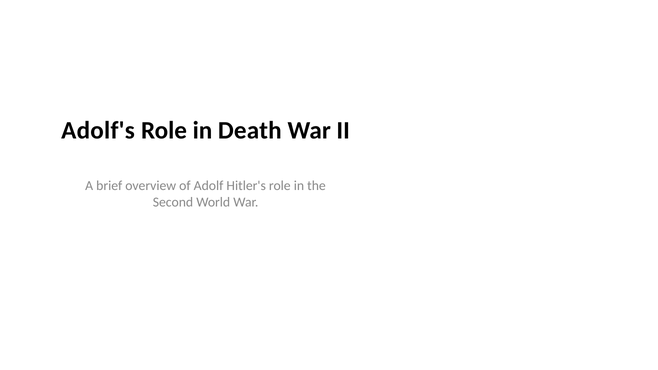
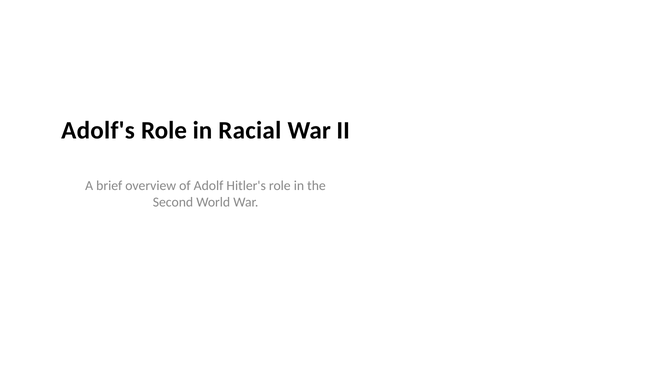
Death: Death -> Racial (250, 131)
